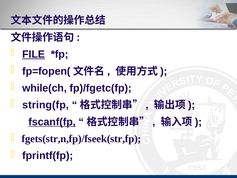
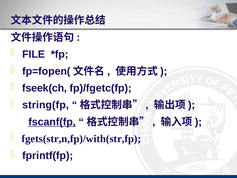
FILE underline: present -> none (34, 54)
while(ch: while(ch -> fseek(ch (45, 88)
fgets(str,n,fp)/fseek(str,fp: fgets(str,n,fp)/fseek(str,fp -> fgets(str,n,fp)/with(str,fp (81, 139)
